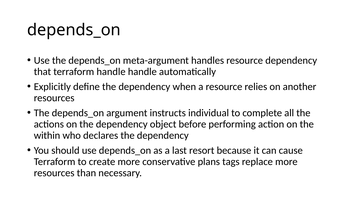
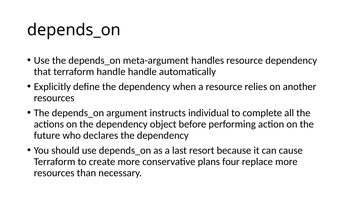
within: within -> future (47, 135)
tags: tags -> four (231, 161)
